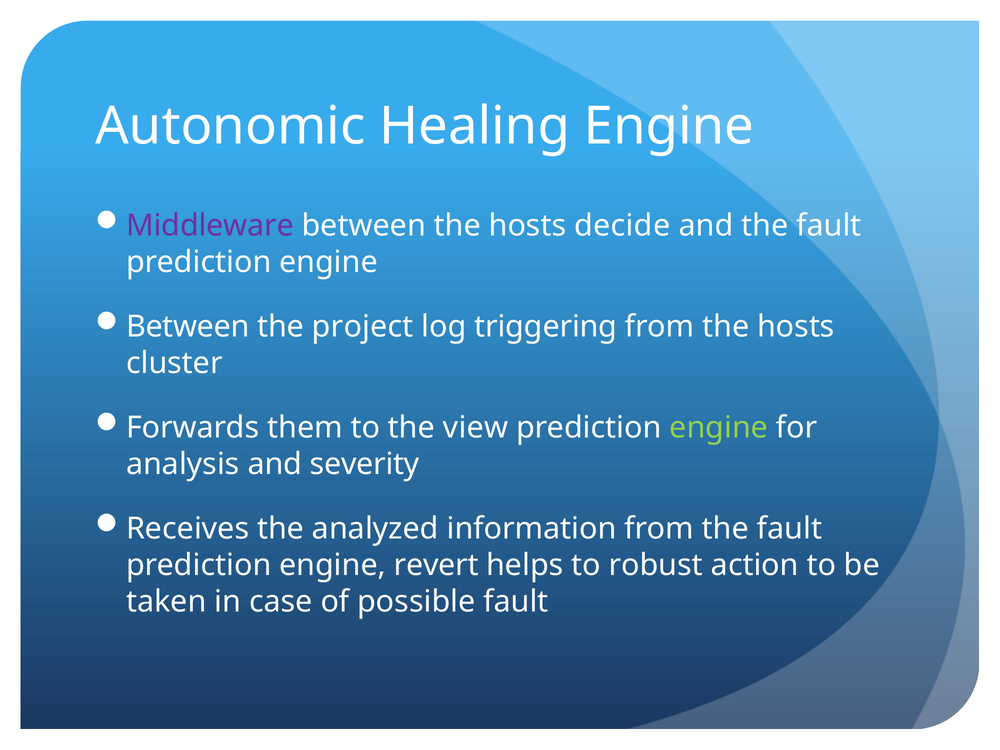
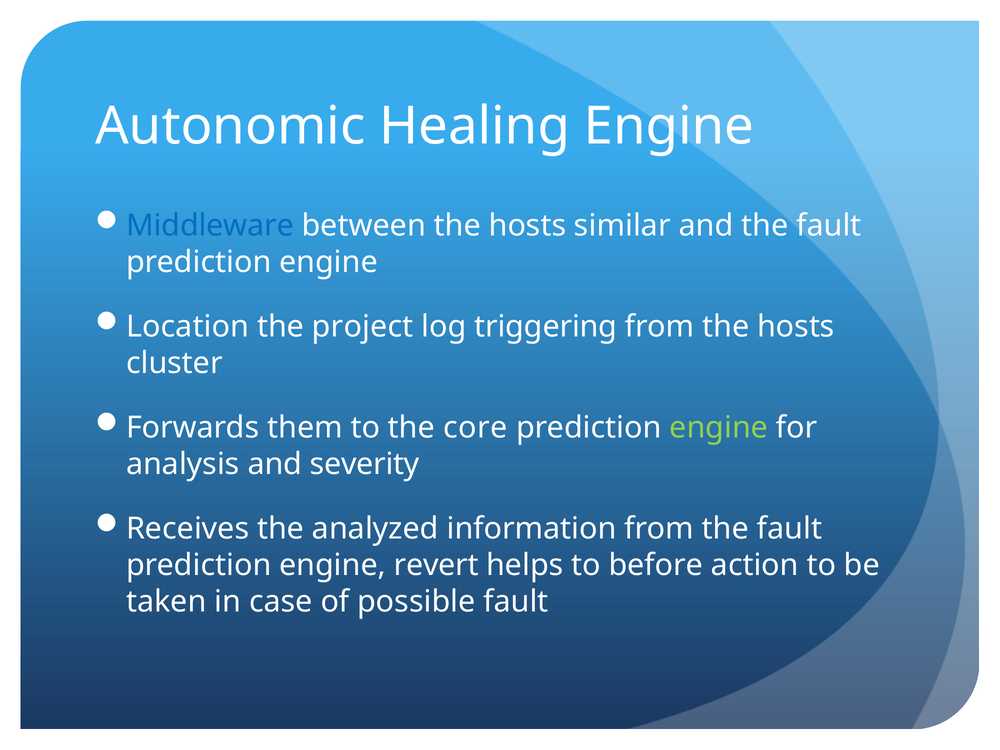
Middleware colour: purple -> blue (210, 225)
decide: decide -> similar (622, 225)
Between: Between -> Location (188, 326)
view: view -> core (475, 427)
robust: robust -> before (656, 565)
